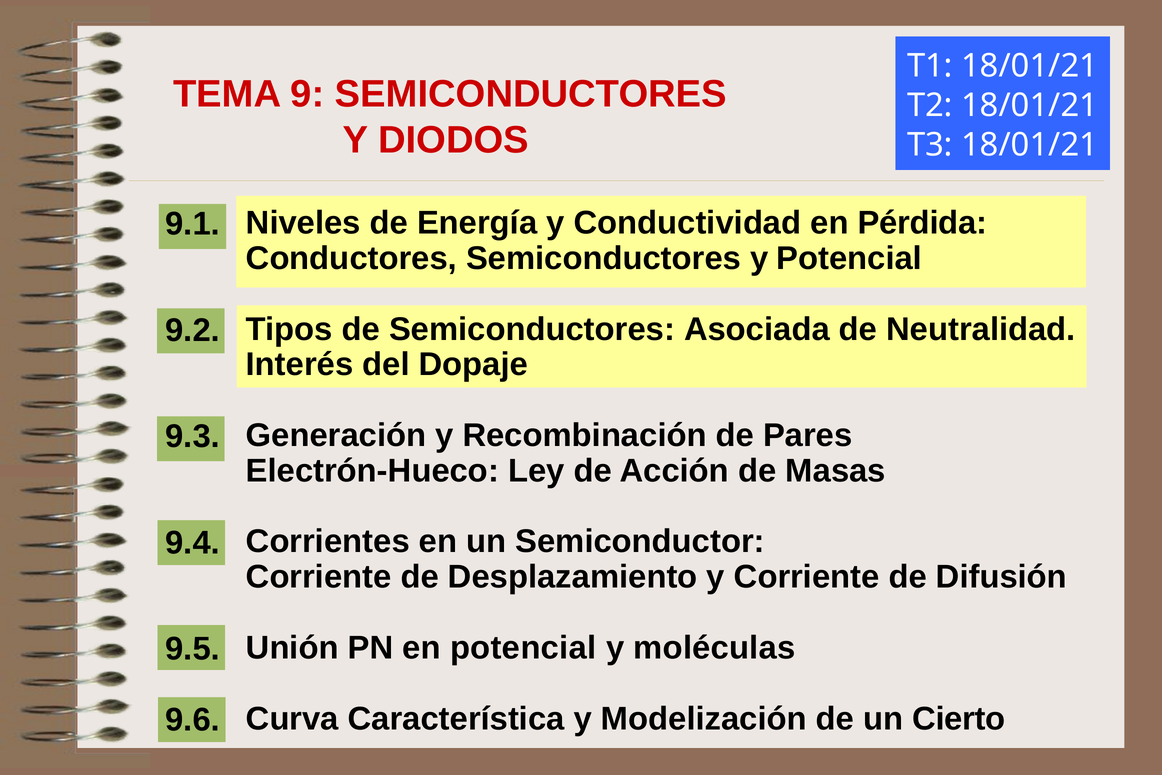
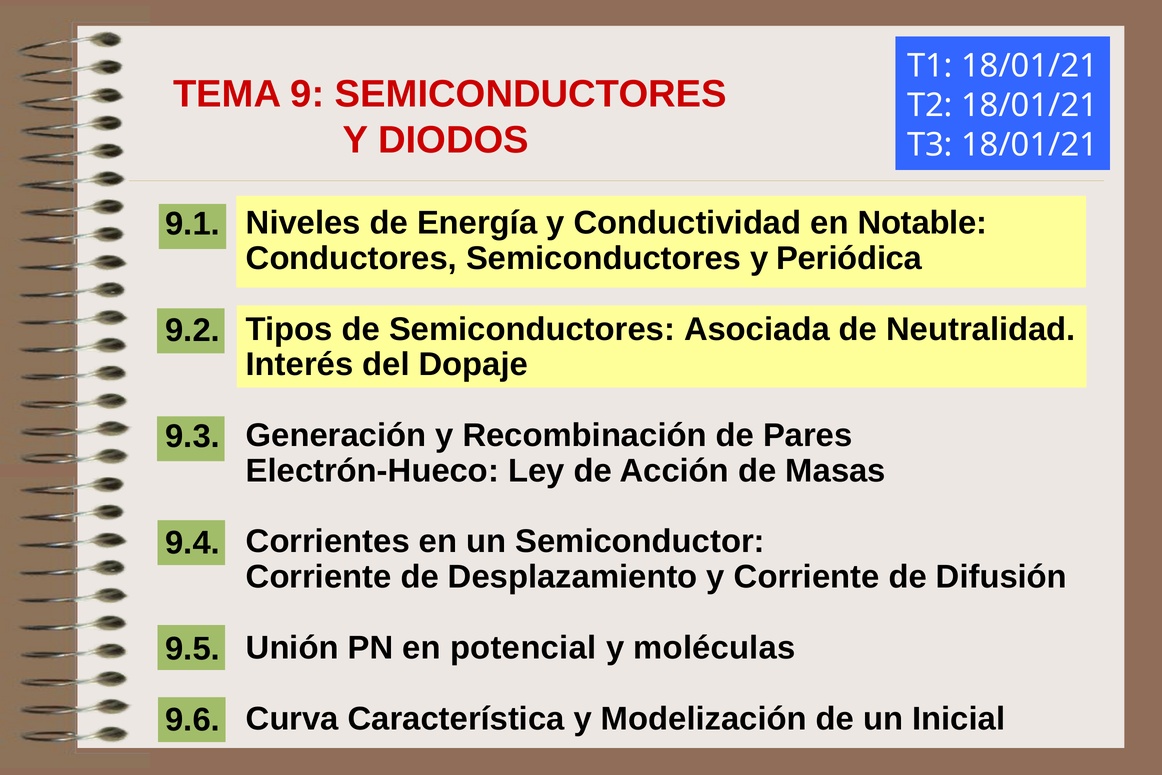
Pérdida: Pérdida -> Notable (922, 223)
y Potencial: Potencial -> Periódica (849, 258)
Cierto: Cierto -> Inicial (959, 718)
